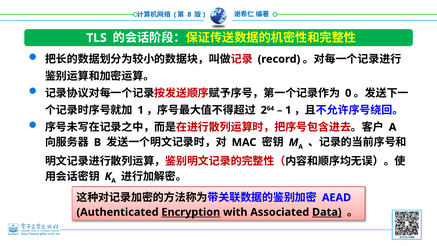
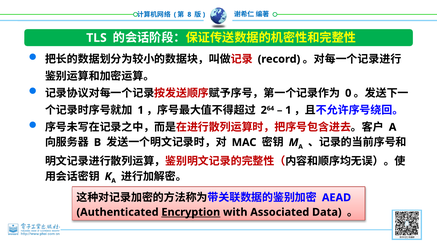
Data underline: present -> none (327, 212)
